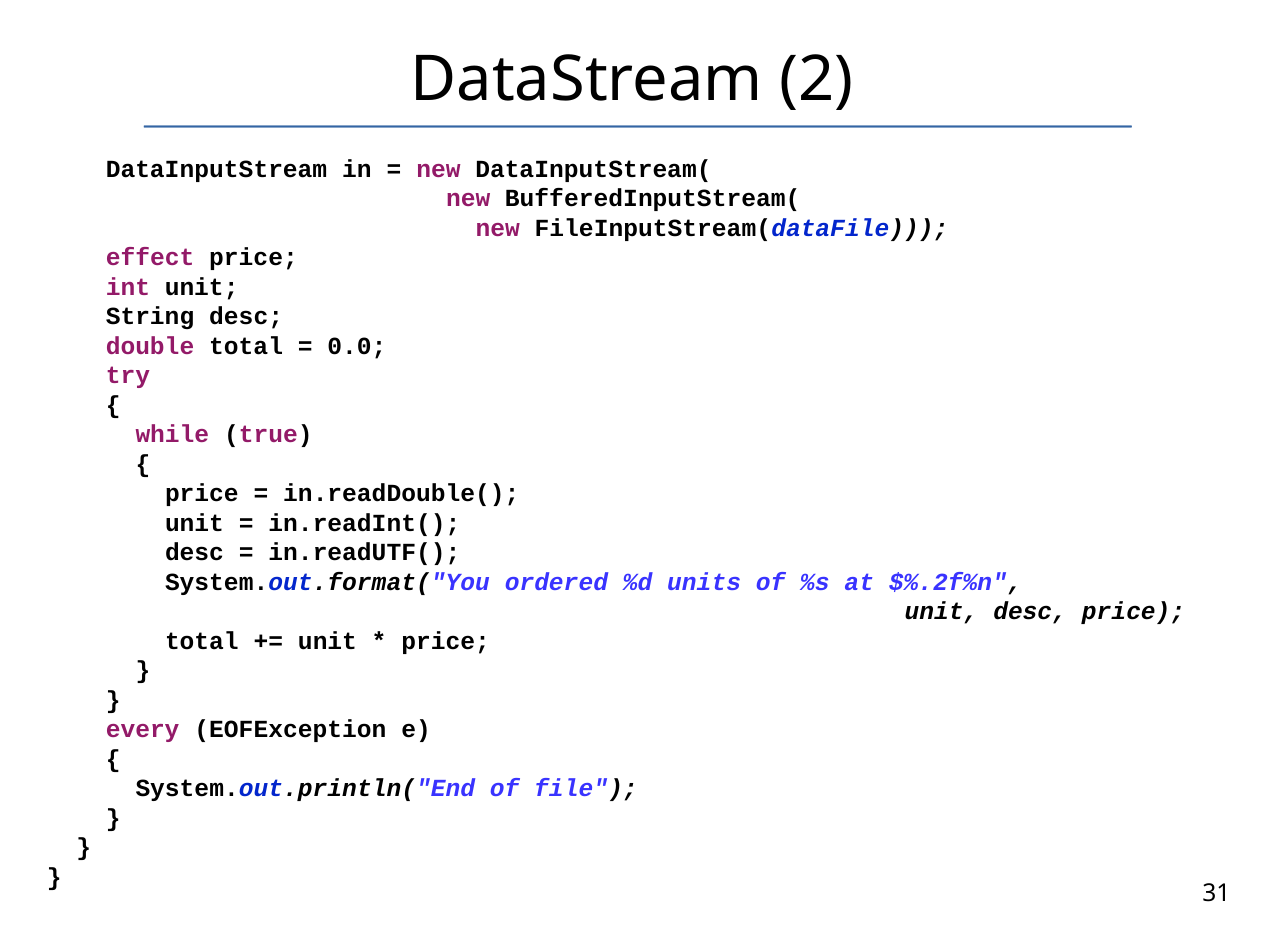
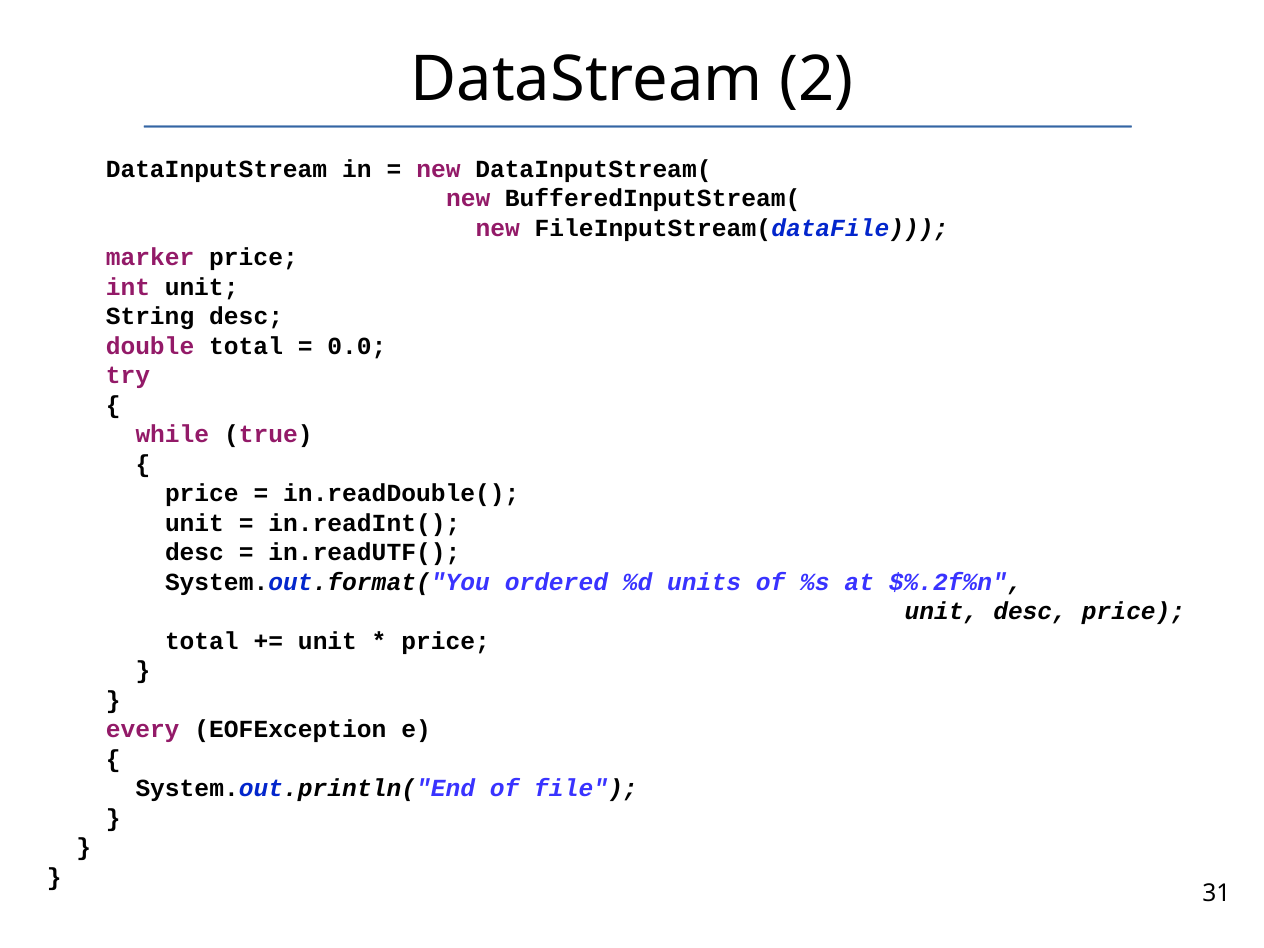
effect: effect -> marker (150, 258)
